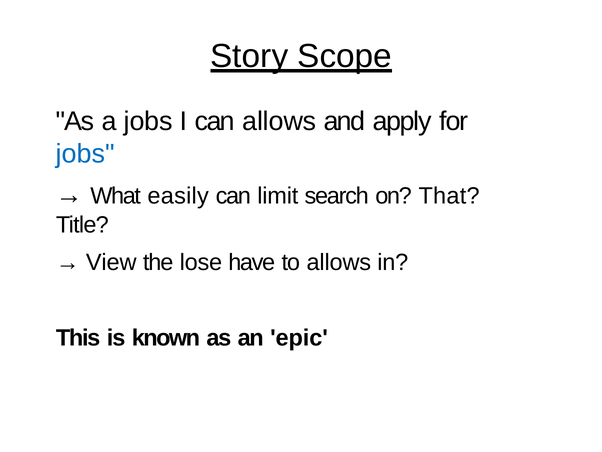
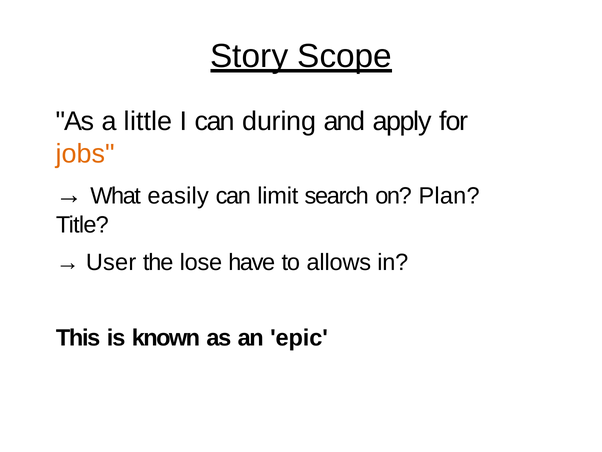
a jobs: jobs -> little (148, 121)
can allows: allows -> during (279, 121)
jobs colour: blue -> orange (85, 154)
That: That -> Plan (449, 196)
View: View -> User (111, 262)
